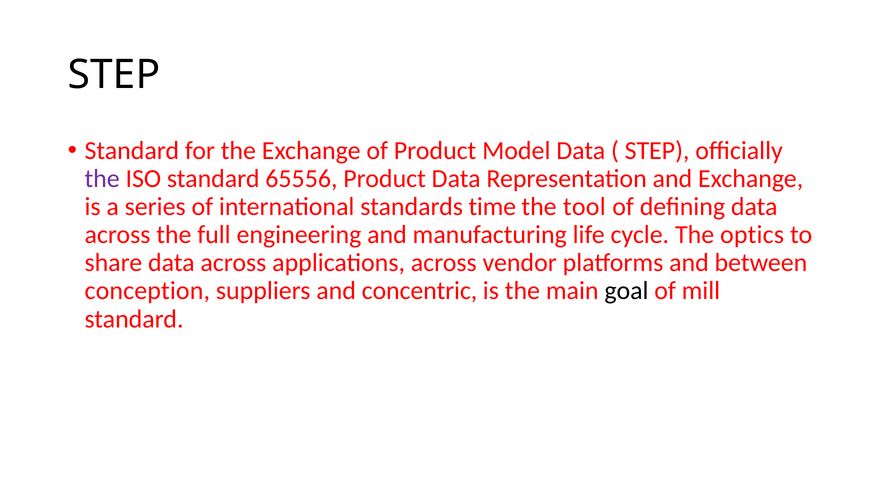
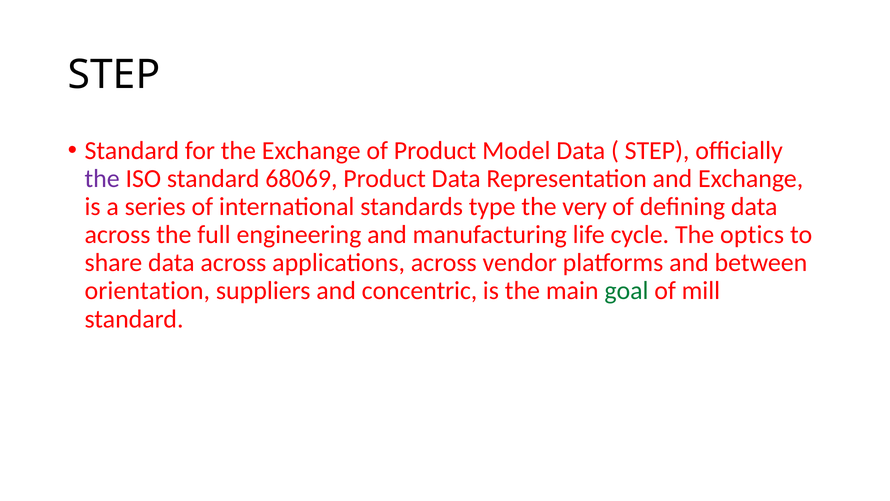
65556: 65556 -> 68069 (301, 179)
time: time -> type (492, 207)
tool: tool -> very (585, 207)
conception: conception -> orientation (147, 291)
goal colour: black -> green (626, 291)
